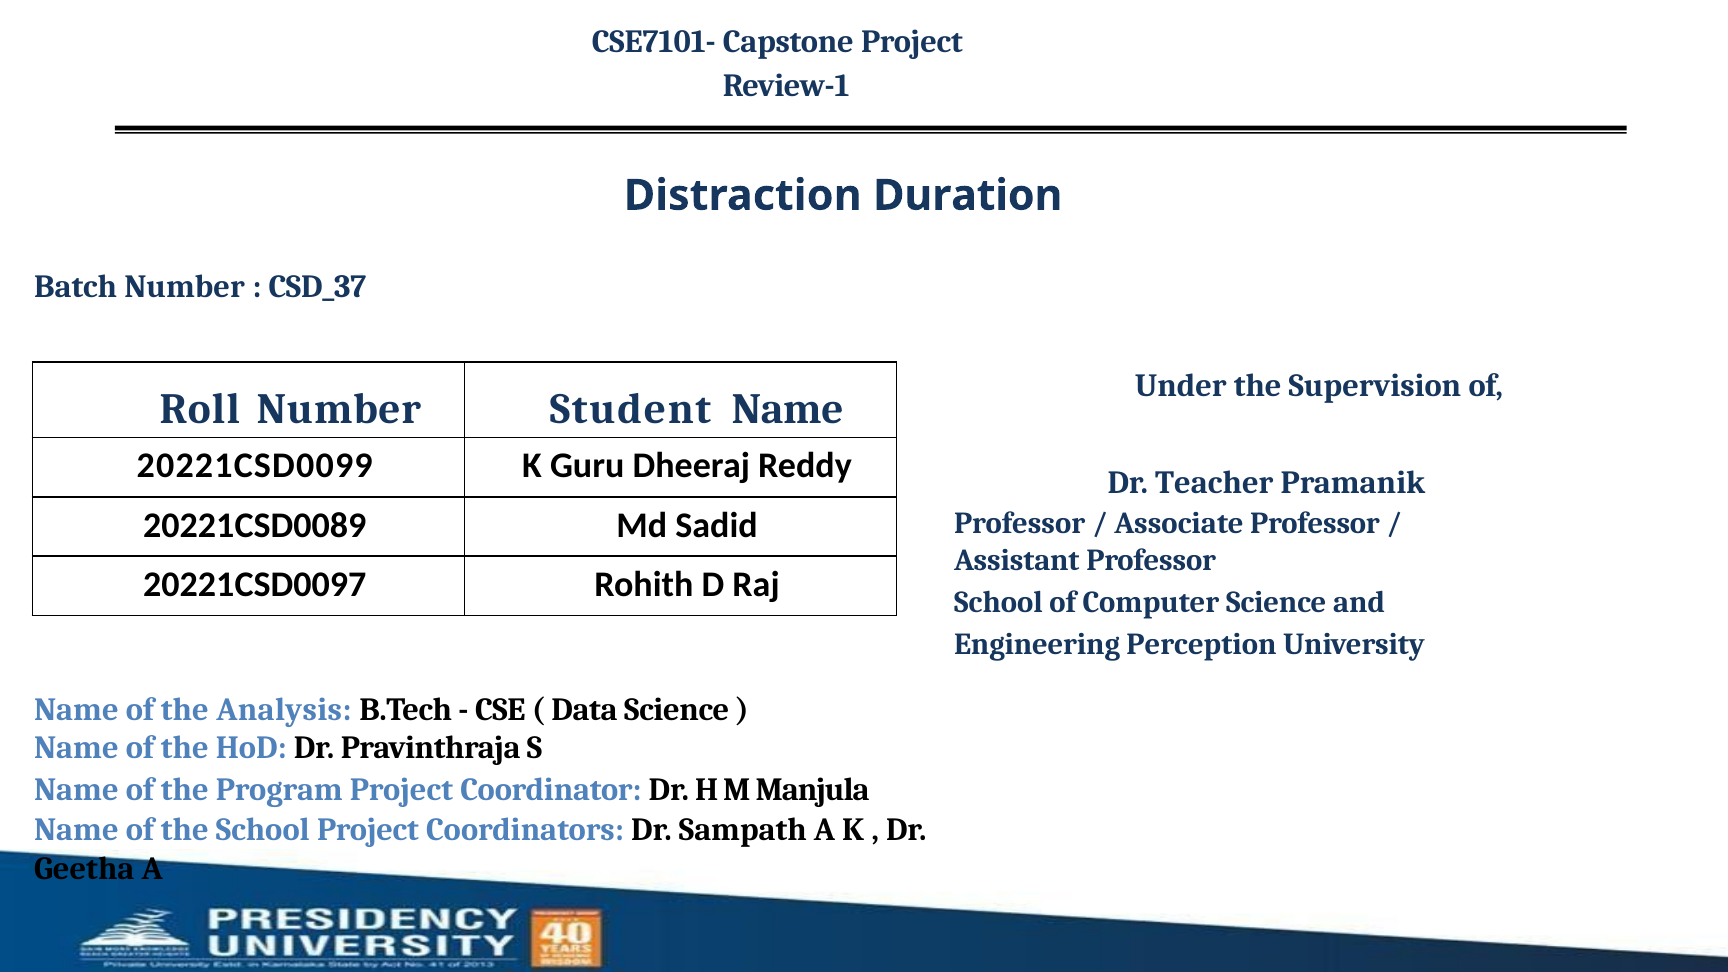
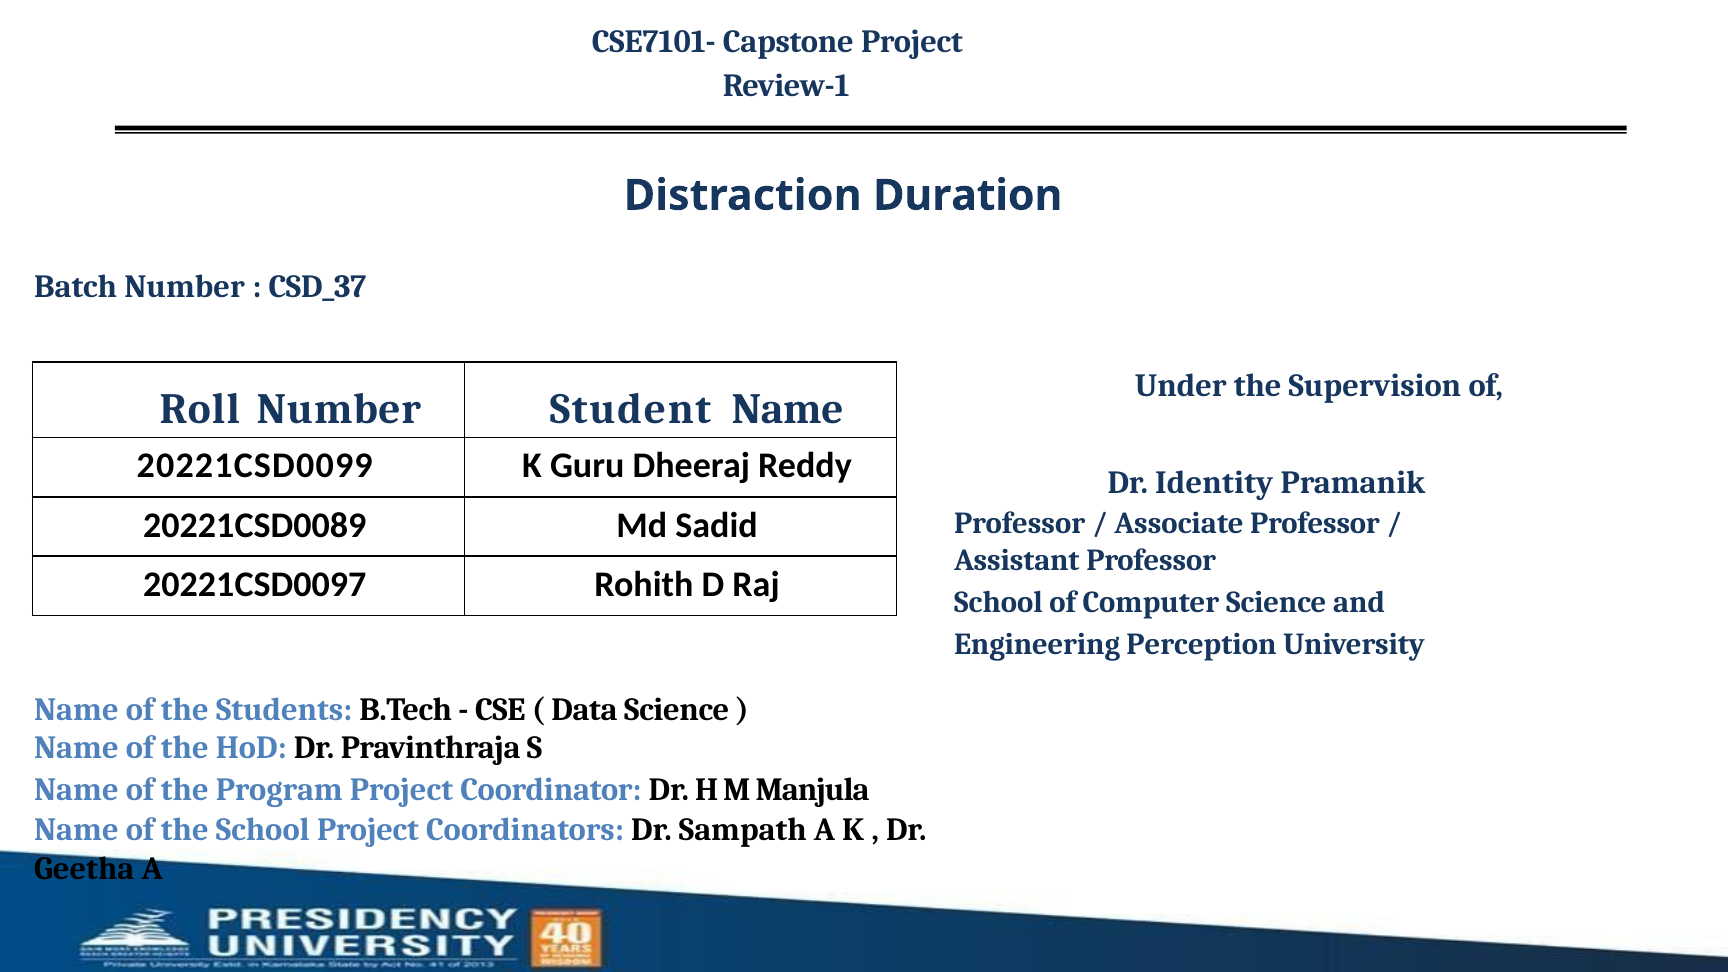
Teacher: Teacher -> Identity (1214, 482)
Analysis: Analysis -> Students (284, 709)
